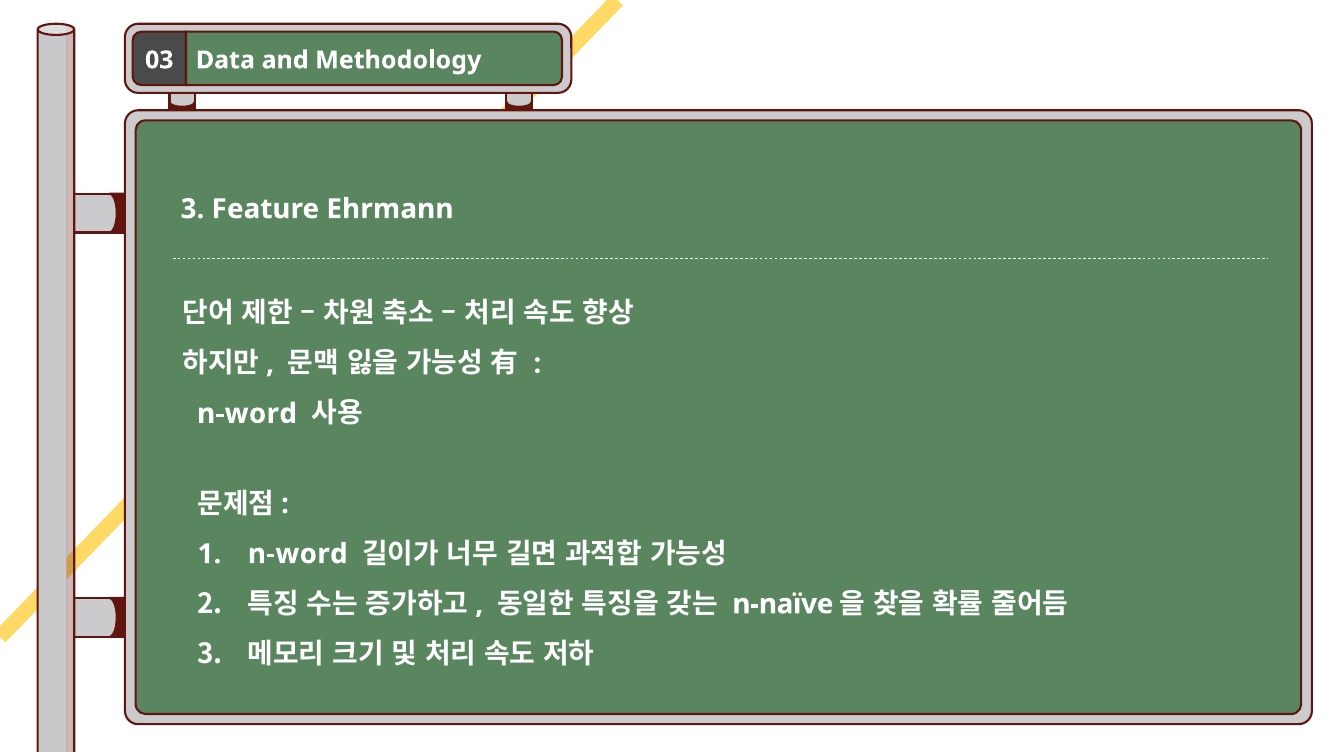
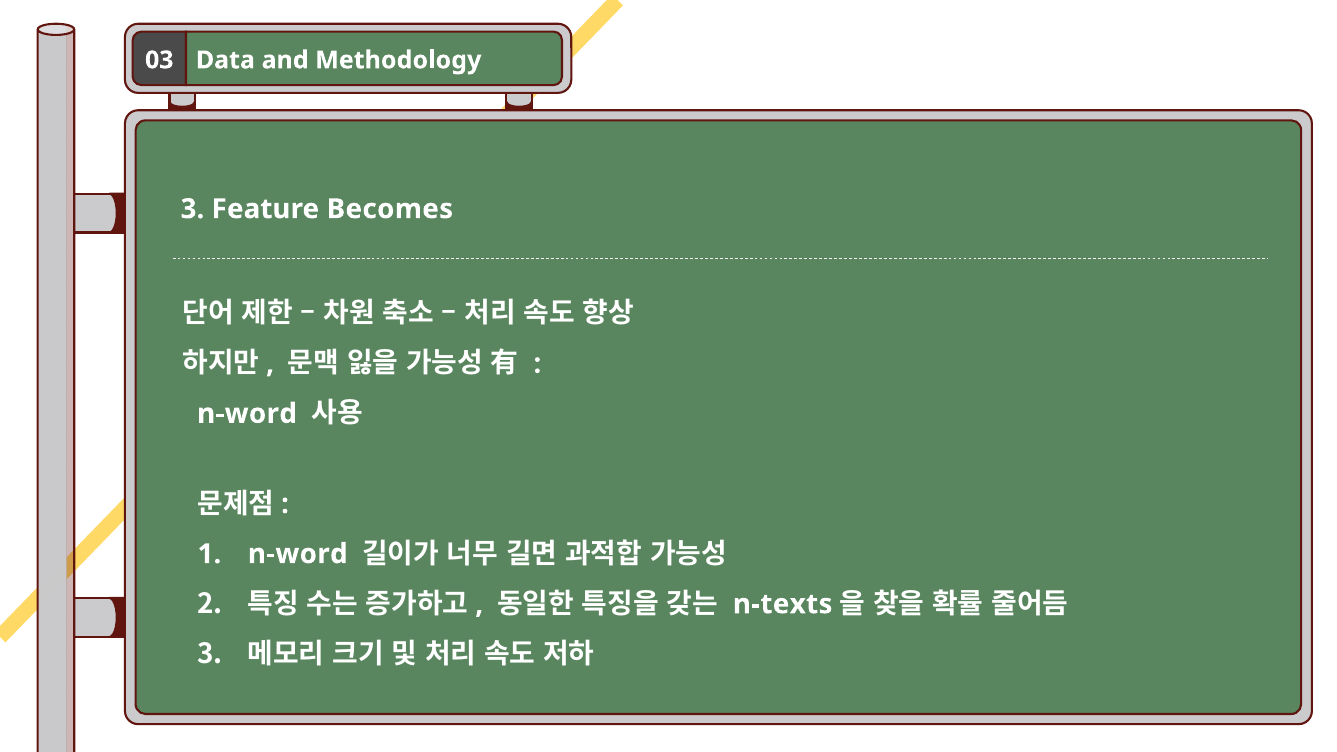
Ehrmann: Ehrmann -> Becomes (390, 209)
n-naïve: n-naïve -> n-texts (783, 604)
